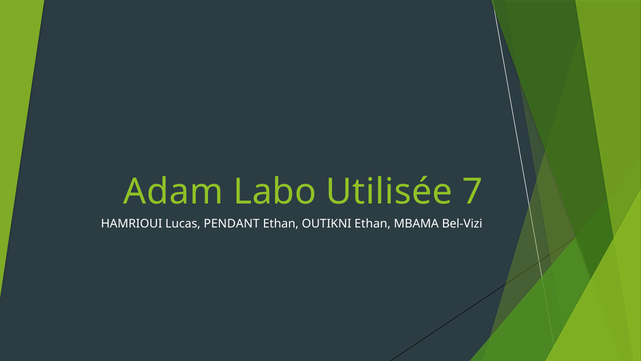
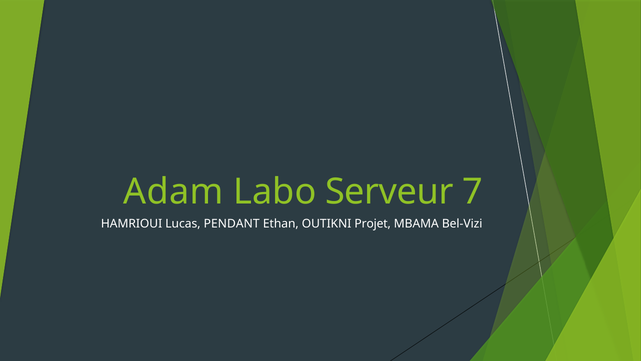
Utilisée: Utilisée -> Serveur (389, 191)
OUTIKNI Ethan: Ethan -> Projet (373, 223)
